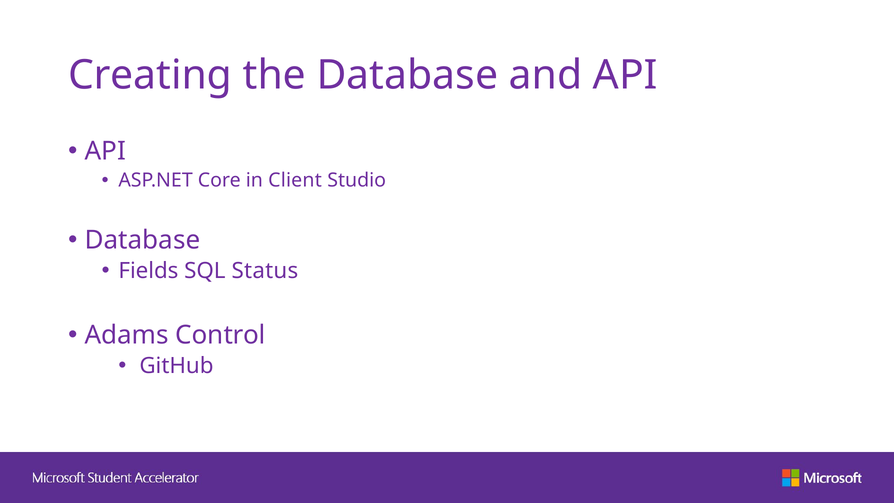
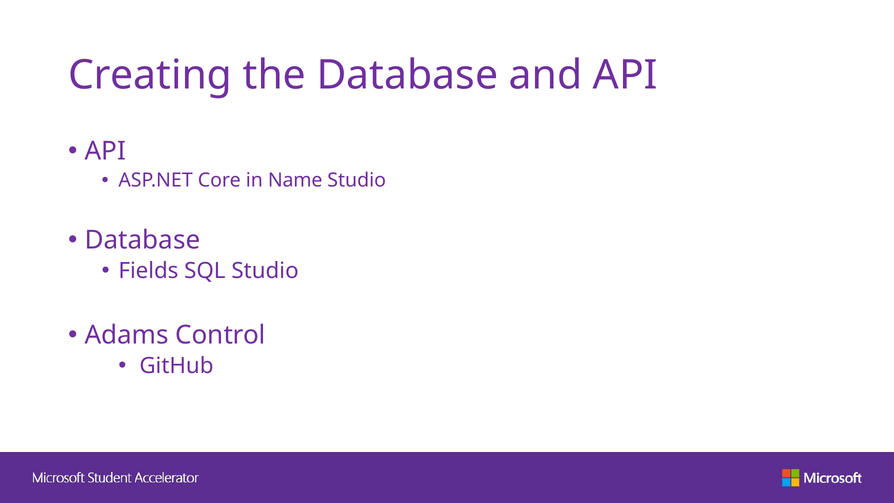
Client: Client -> Name (295, 180)
SQL Status: Status -> Studio (265, 271)
